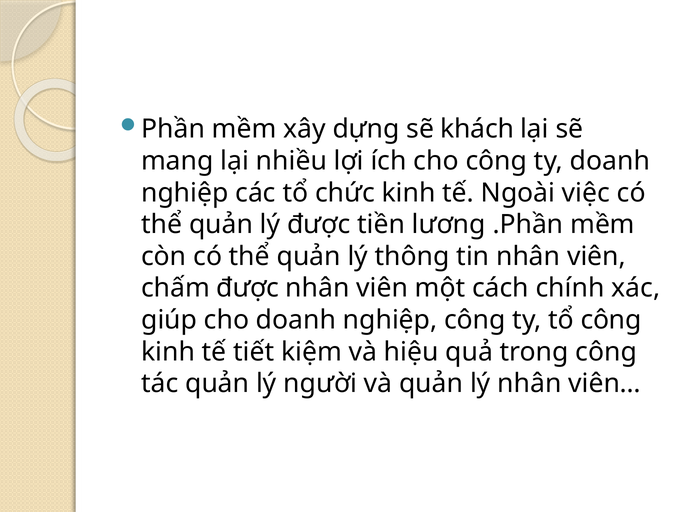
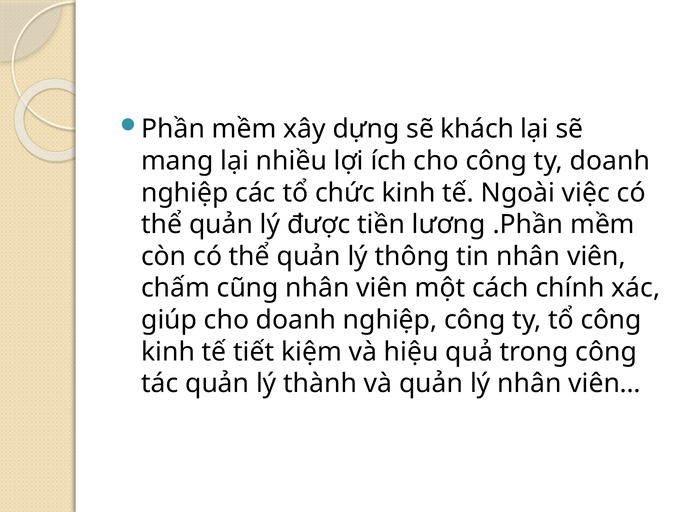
chấm được: được -> cũng (248, 288)
người: người -> thành (320, 384)
